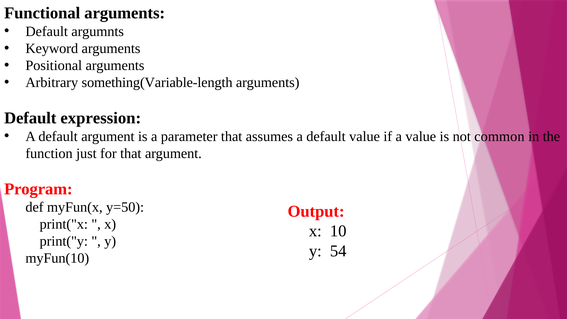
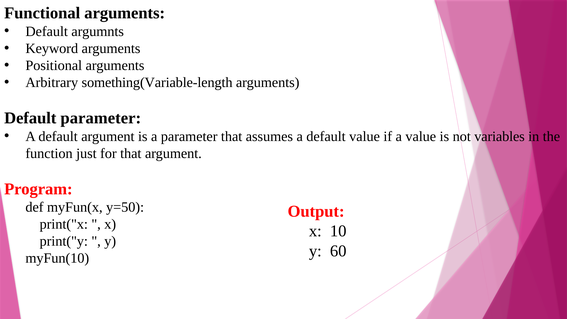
Default expression: expression -> parameter (101, 118)
common: common -> variables (500, 136)
54: 54 -> 60 (338, 251)
